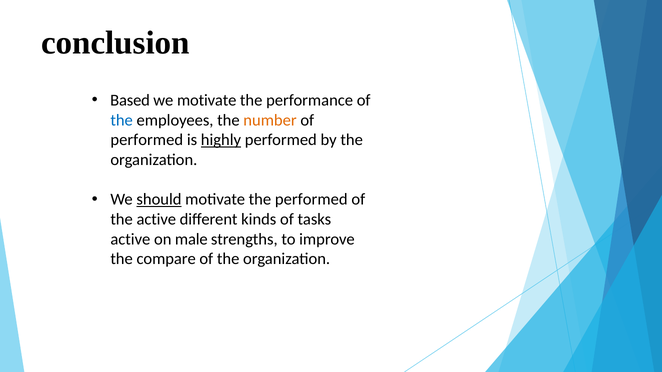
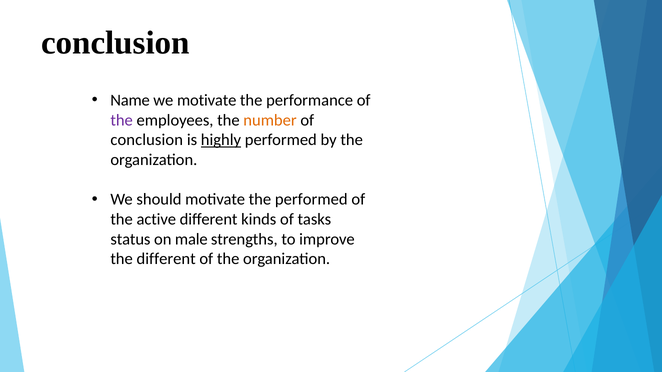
Based: Based -> Name (130, 100)
the colour: blue -> purple (122, 120)
performed: performed -> conclusion (147, 140)
should underline: present -> none (159, 200)
active: active -> status (130, 239)
the compare: compare -> different (166, 259)
